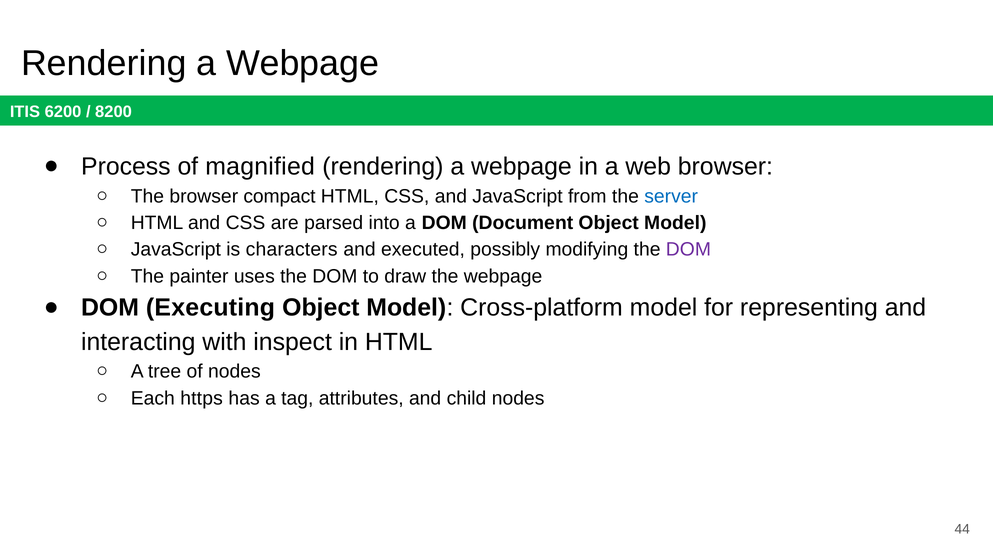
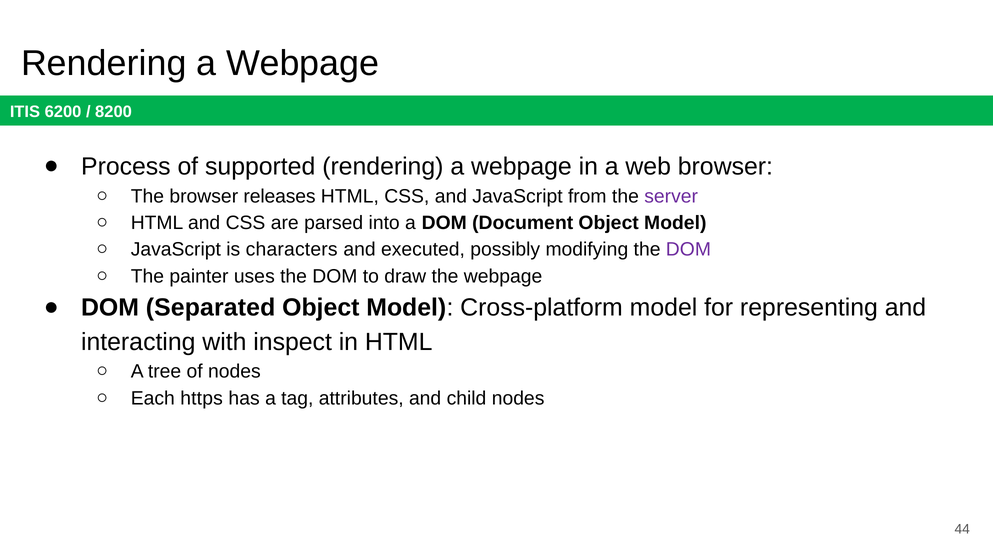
magnified: magnified -> supported (260, 166)
compact: compact -> releases (280, 196)
server colour: blue -> purple (671, 196)
Executing: Executing -> Separated (211, 307)
